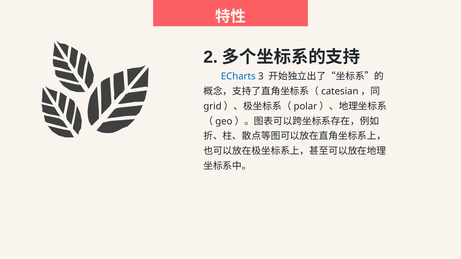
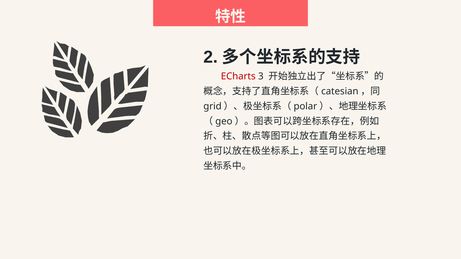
ECharts colour: blue -> red (238, 76)
